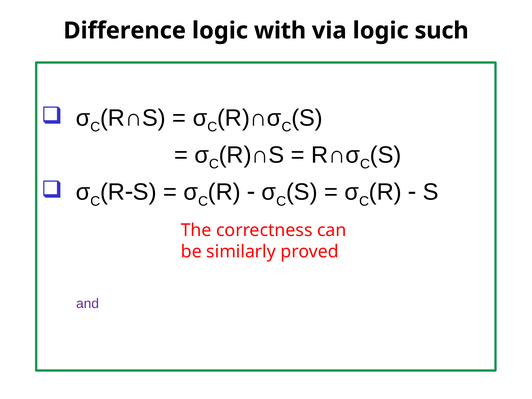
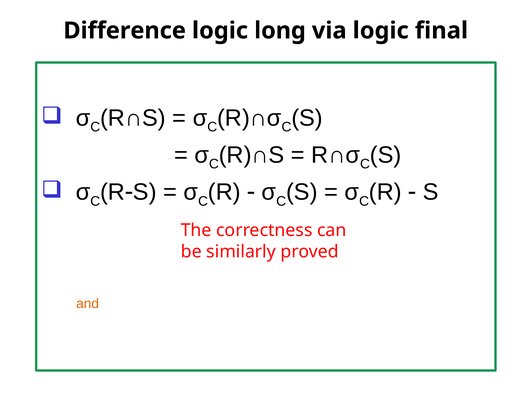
with: with -> long (280, 31)
such: such -> final (441, 31)
and colour: purple -> orange (88, 304)
